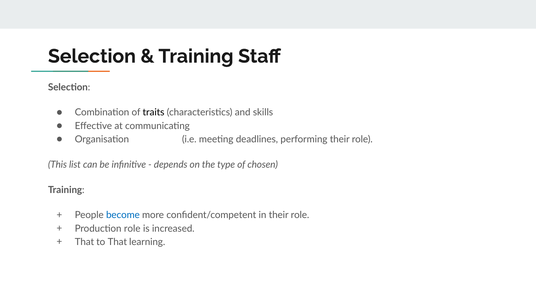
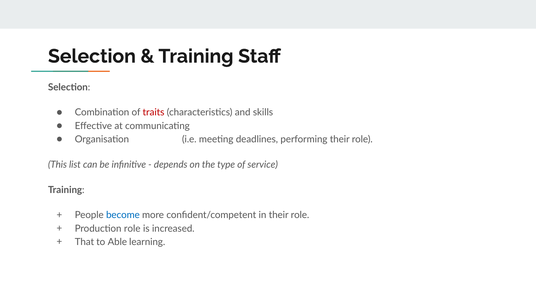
traits colour: black -> red (154, 112)
chosen: chosen -> service (263, 164)
to That: That -> Able (117, 241)
